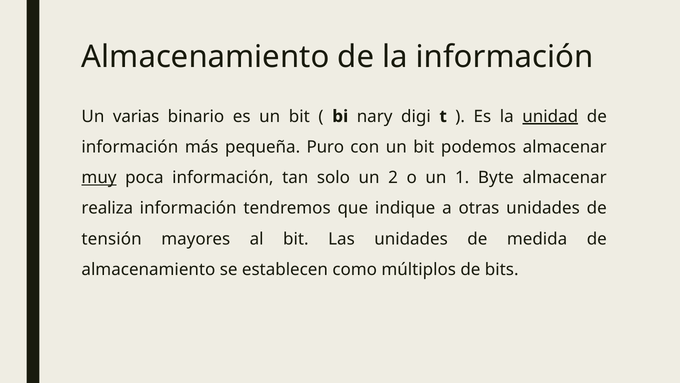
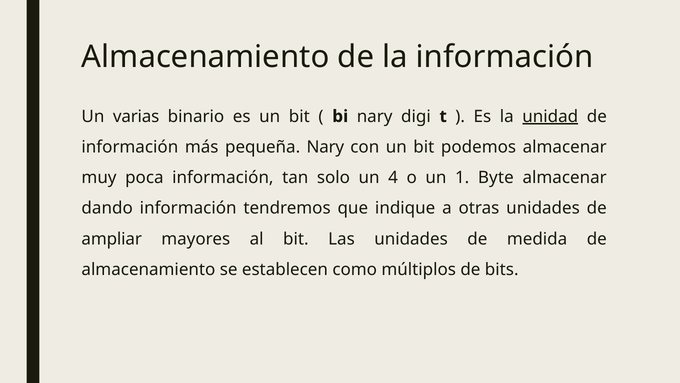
pequeña Puro: Puro -> Nary (325, 147)
muy underline: present -> none (99, 177)
2: 2 -> 4 (393, 177)
realiza: realiza -> dando (107, 208)
tensión: tensión -> ampliar (112, 239)
